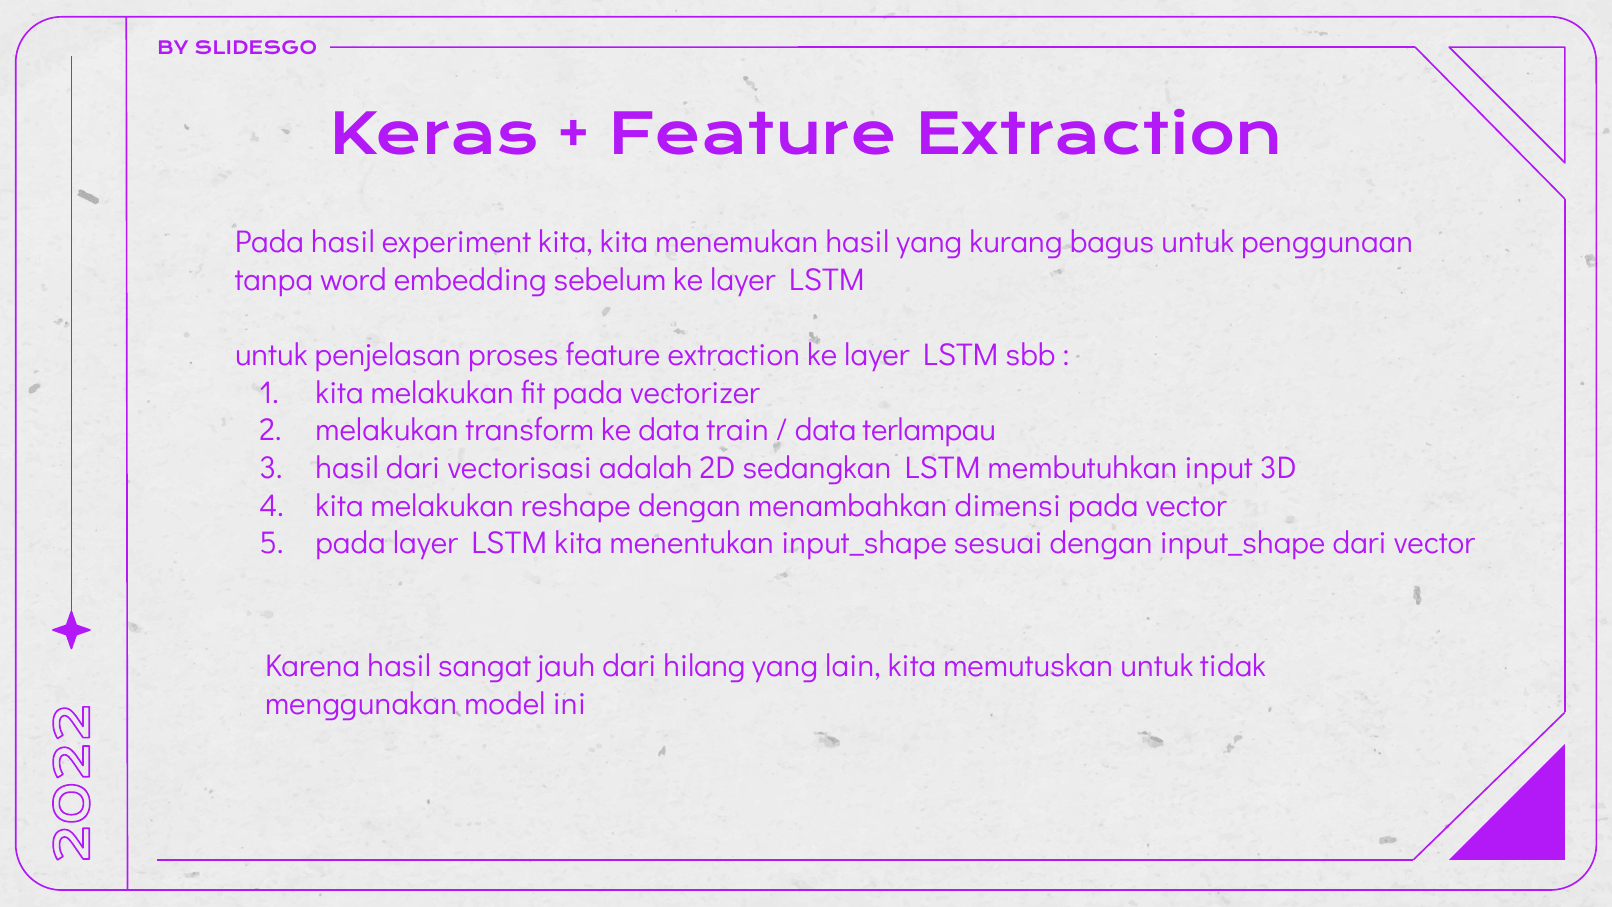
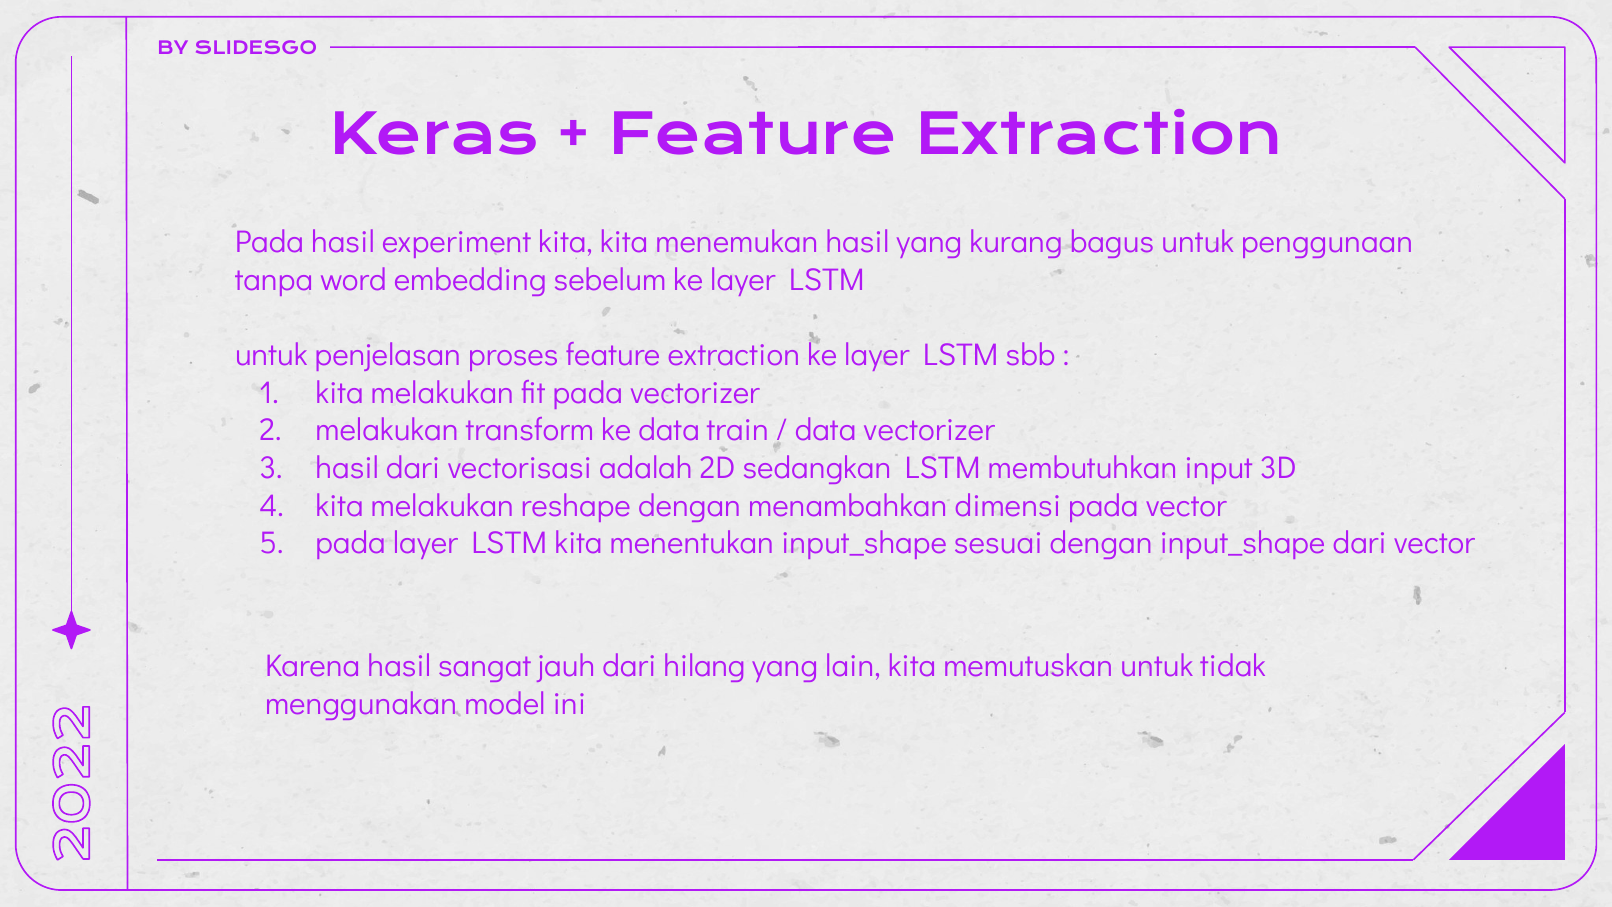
data terlampau: terlampau -> vectorizer (929, 431)
